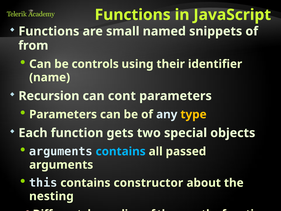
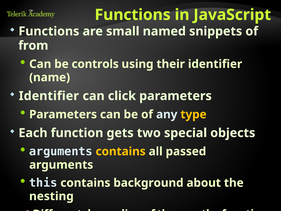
Recursion: Recursion -> Identifier (49, 96)
cont: cont -> click (122, 96)
contains colour: light blue -> yellow (121, 151)
constructor: constructor -> background (148, 183)
